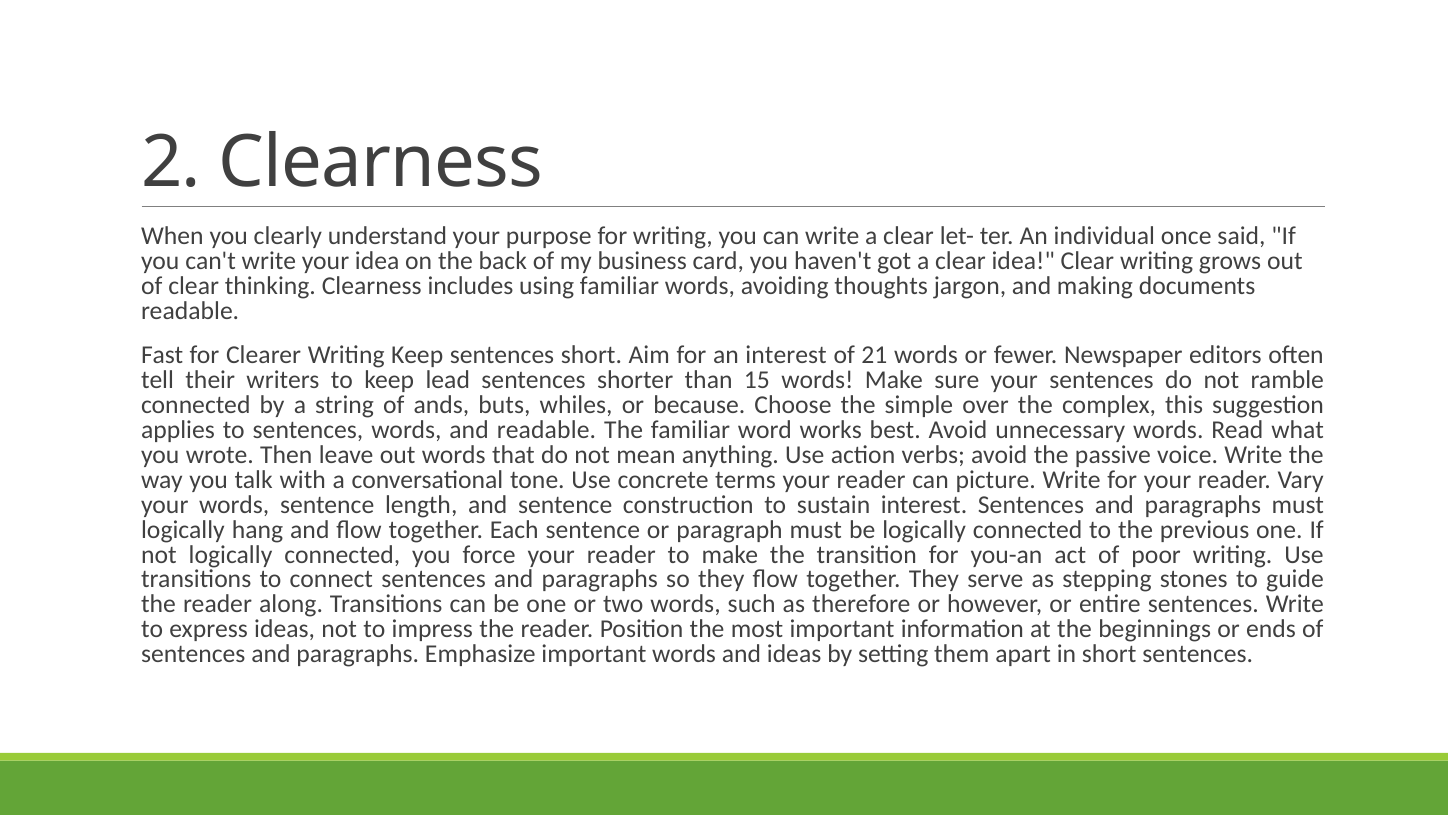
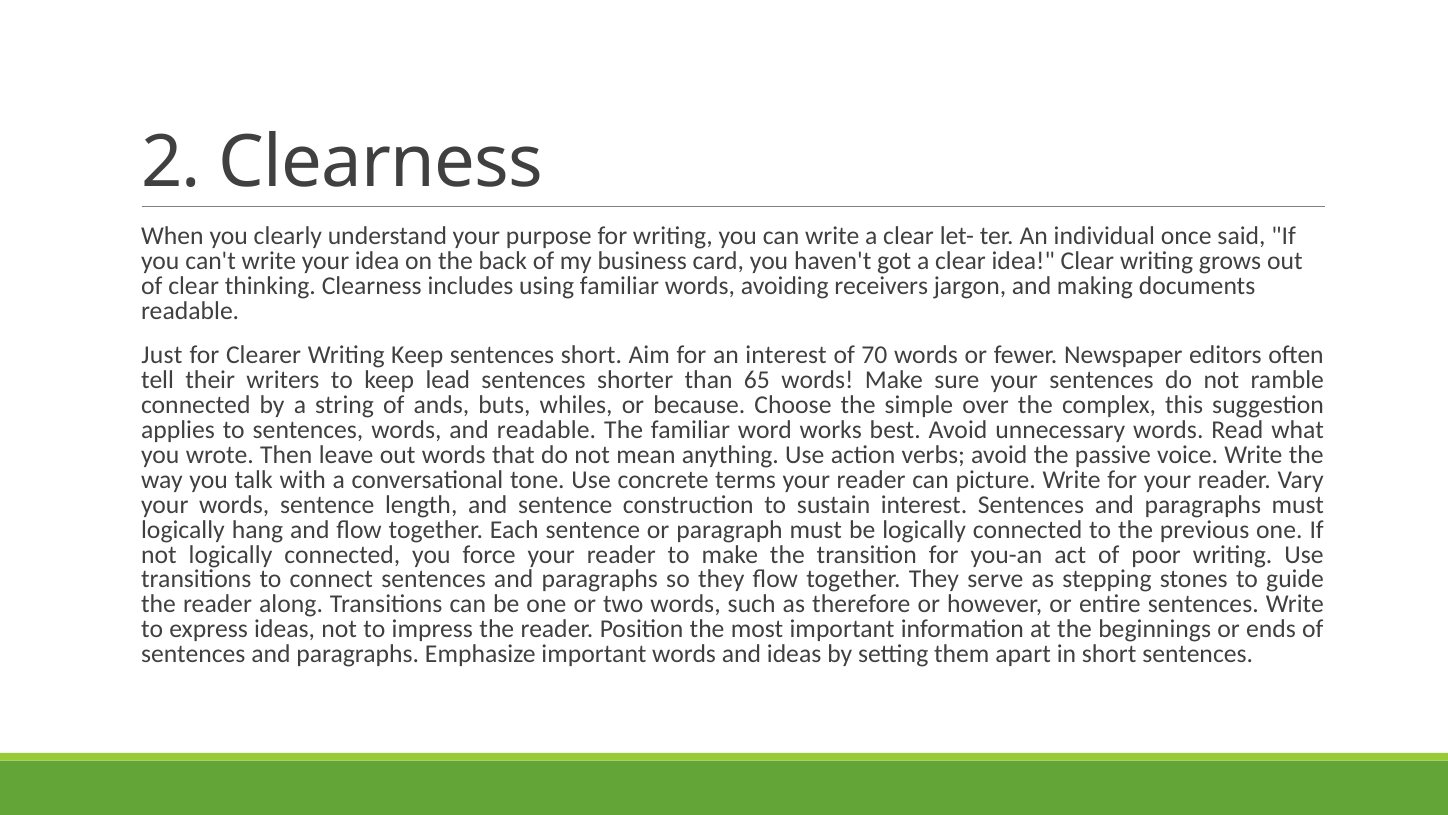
thoughts: thoughts -> receivers (881, 286)
Fast: Fast -> Just (162, 355)
21: 21 -> 70 (874, 355)
15: 15 -> 65 (757, 380)
